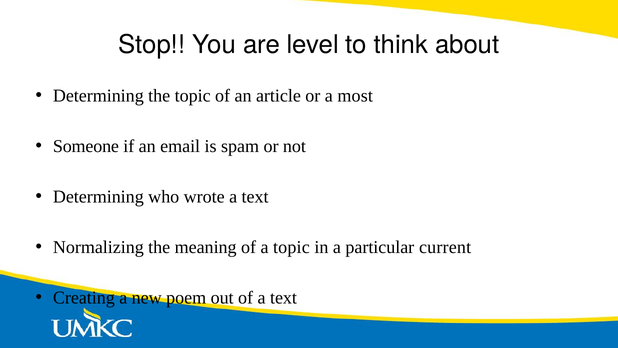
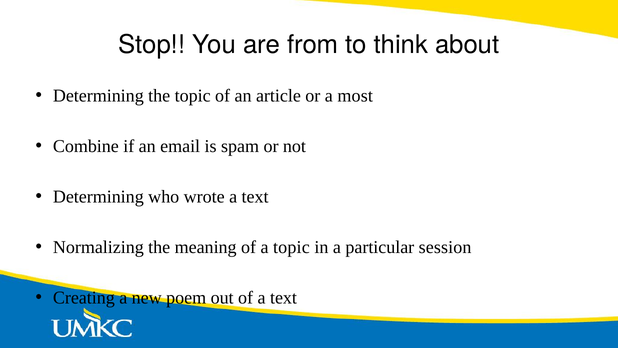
level: level -> from (313, 45)
Someone: Someone -> Combine (86, 146)
current: current -> session (445, 247)
